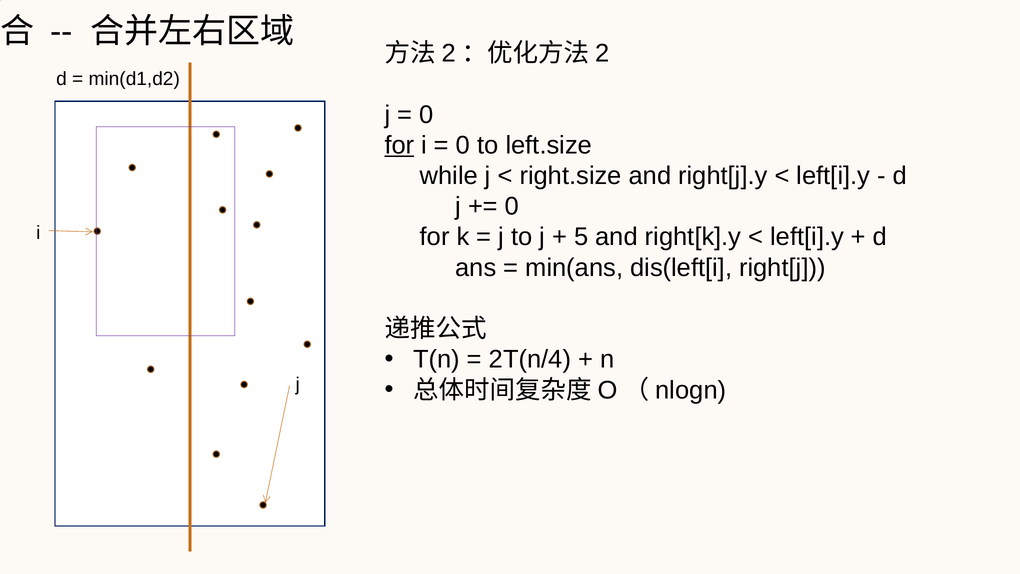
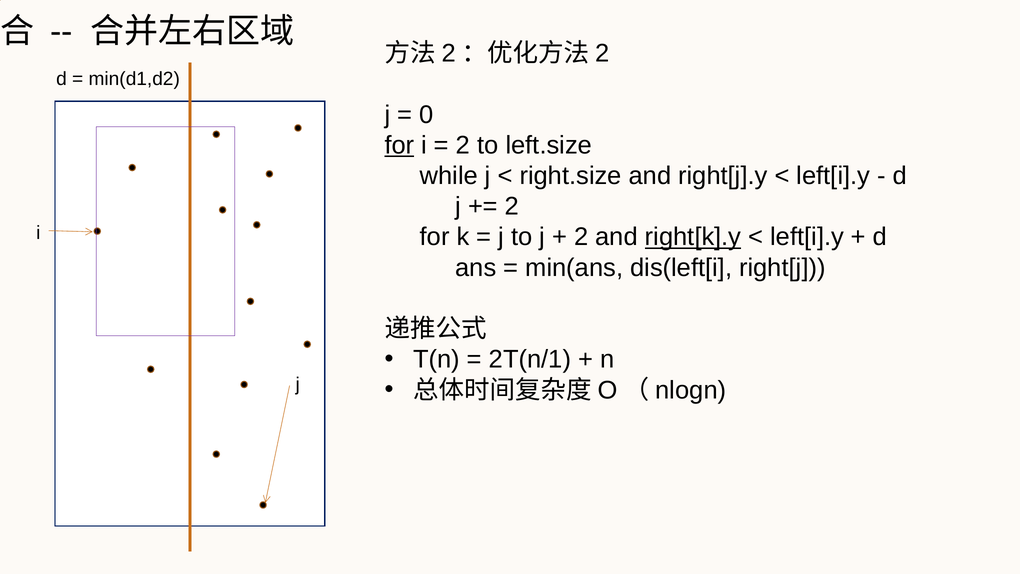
0: 0 -> 2 (463, 145)
0: 0 -> 2 (512, 206)
5: 5 -> 2 (581, 237)
right[k].y underline: none -> present (693, 237)
2T(n/4: 2T(n/4 -> 2T(n/1 (530, 359)
